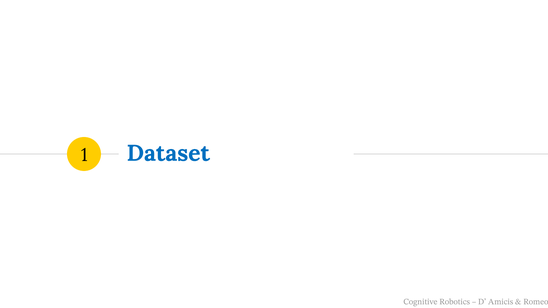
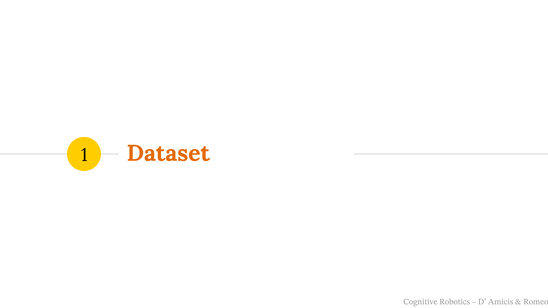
Dataset colour: blue -> orange (168, 153)
